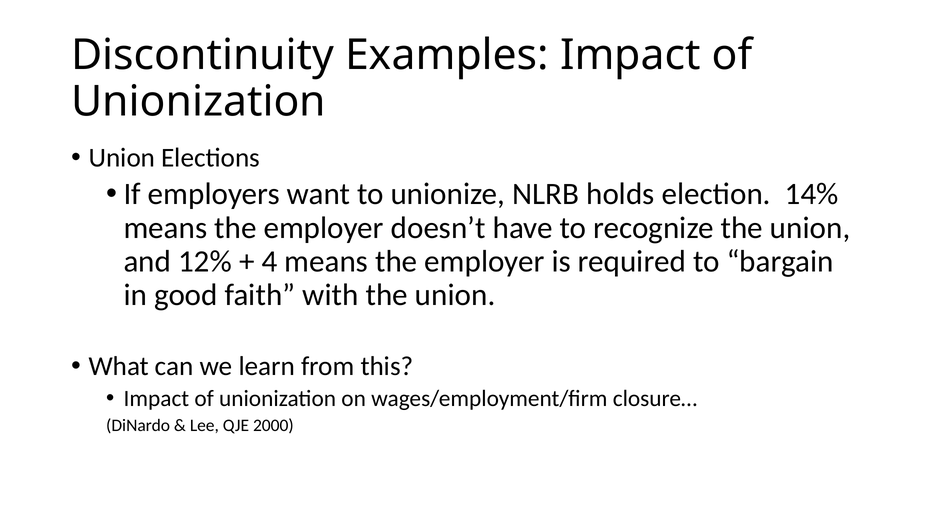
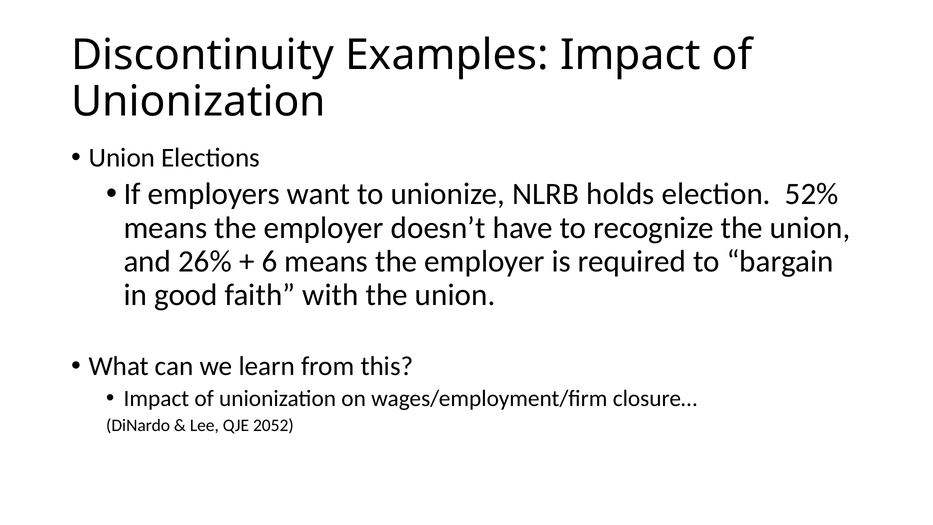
14%: 14% -> 52% (812, 194)
12%: 12% -> 26% (205, 261)
4: 4 -> 6 (269, 261)
2000: 2000 -> 2052 (273, 425)
